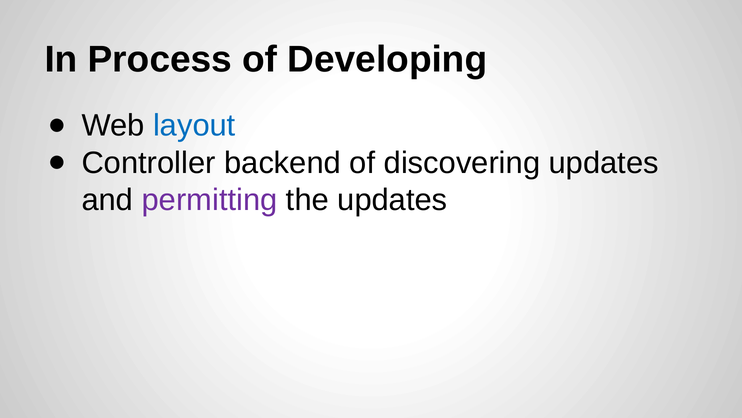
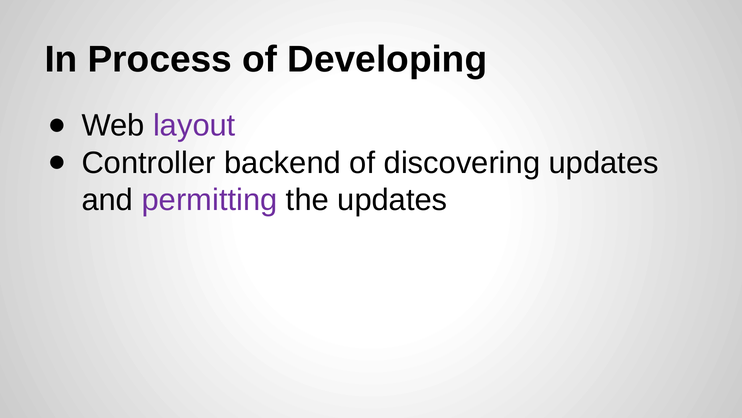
layout colour: blue -> purple (194, 126)
